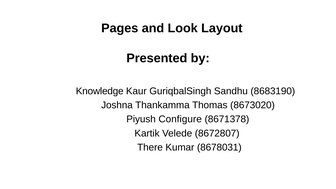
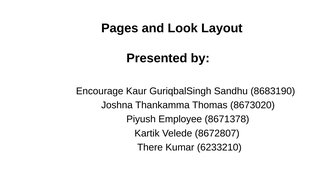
Knowledge: Knowledge -> Encourage (100, 91)
Configure: Configure -> Employee (180, 119)
8678031: 8678031 -> 6233210 (219, 147)
